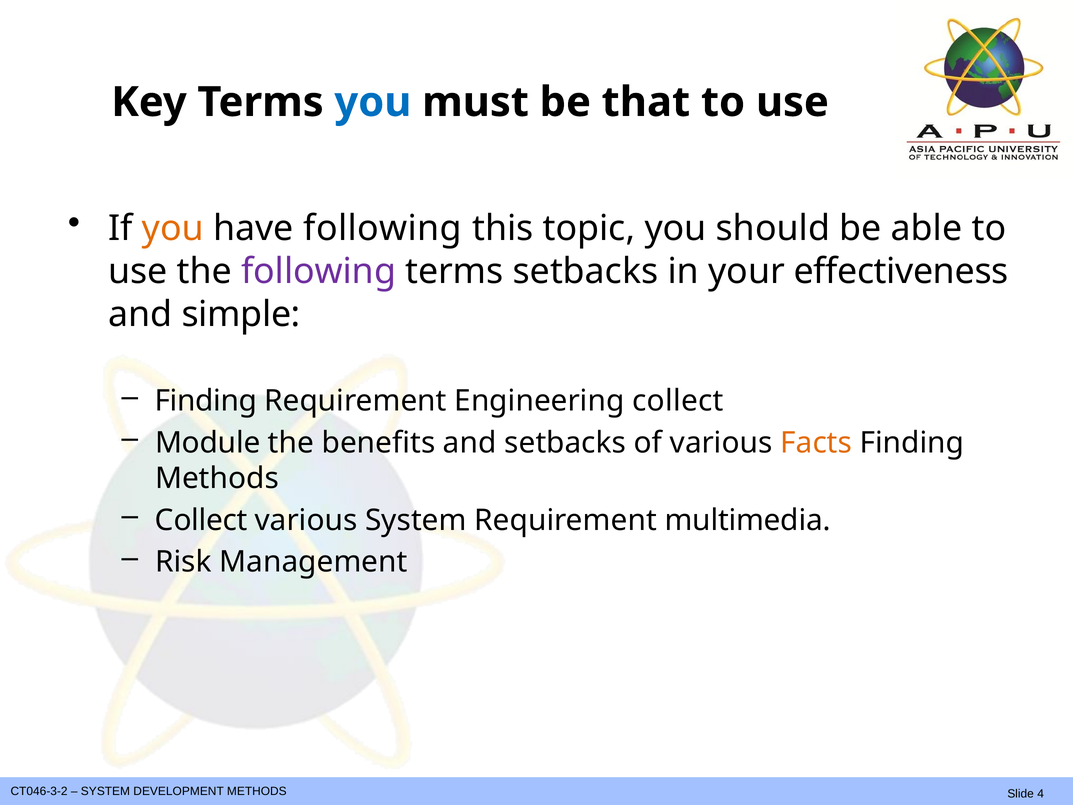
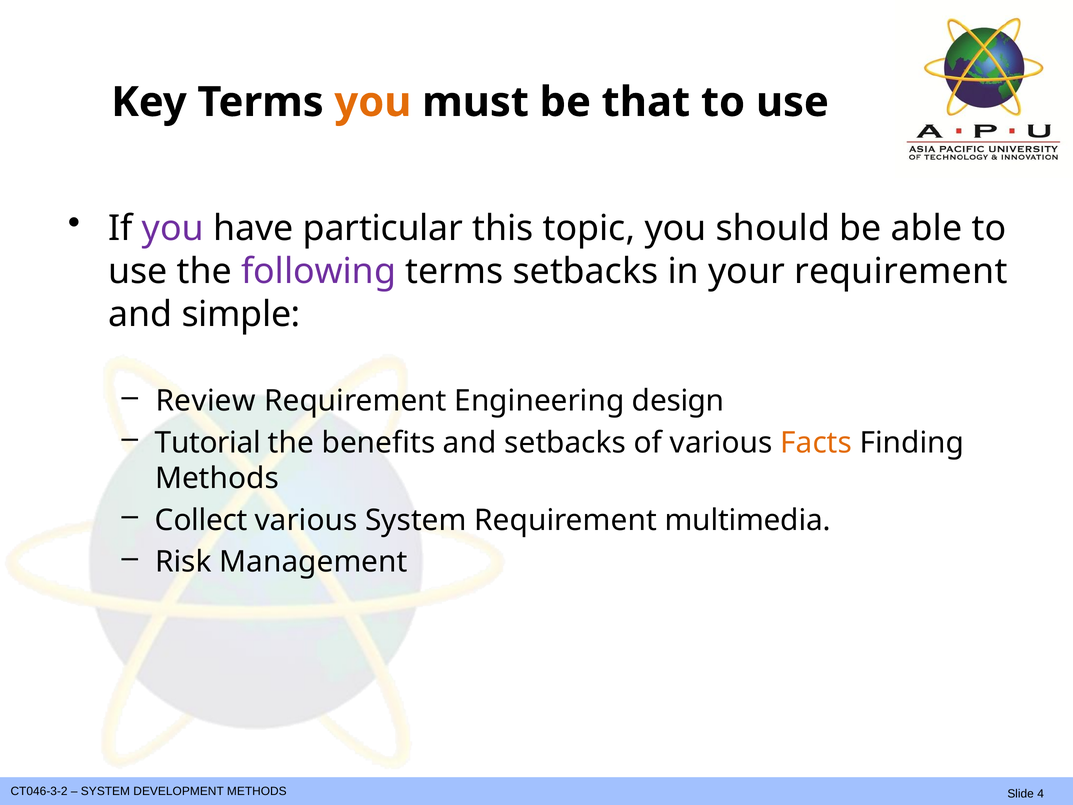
you colour: blue -> orange (373, 102)
you colour: orange -> purple (173, 228)
have following: following -> particular (383, 228)
your effectiveness: effectiveness -> requirement (901, 271)
Finding: Finding -> Review (206, 401)
Engineering collect: collect -> design (678, 401)
Module: Module -> Tutorial (208, 443)
